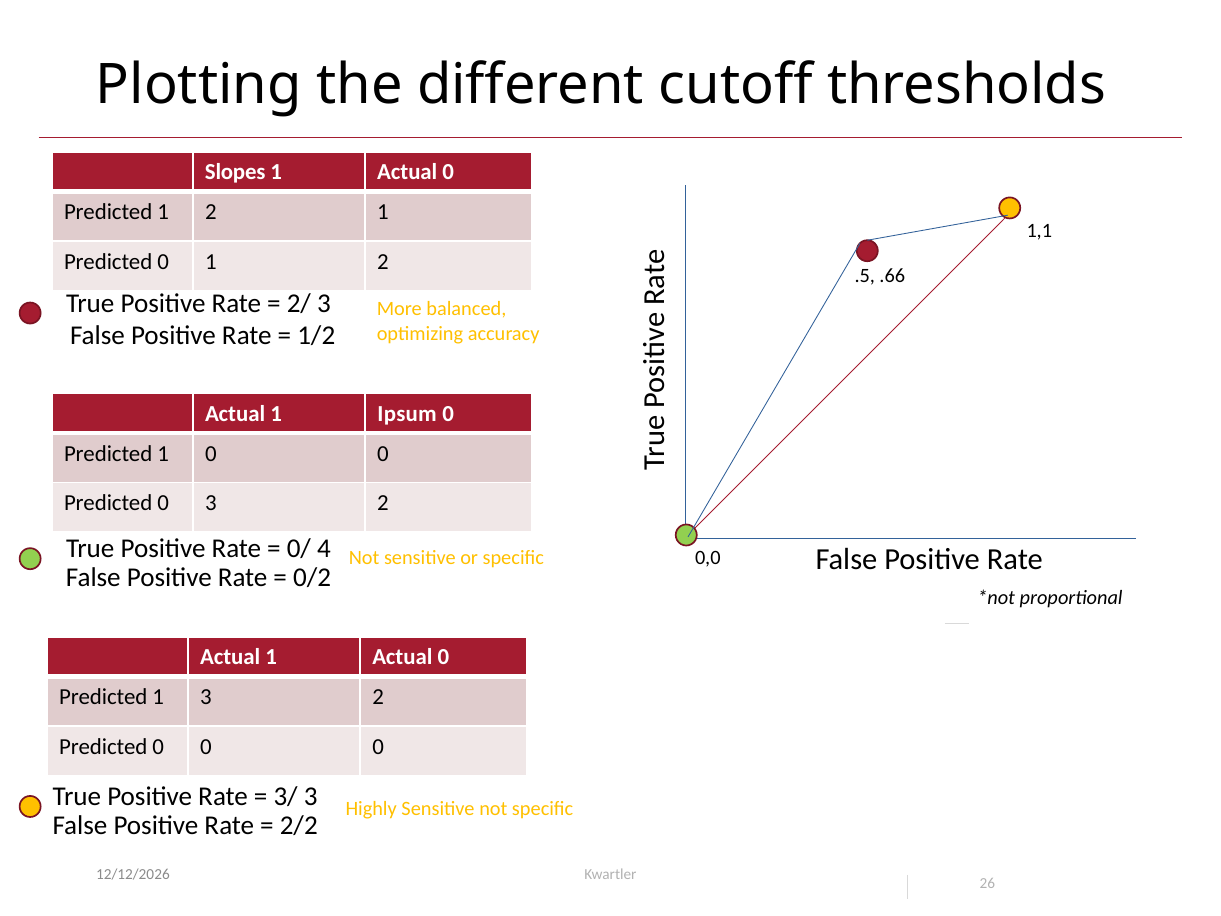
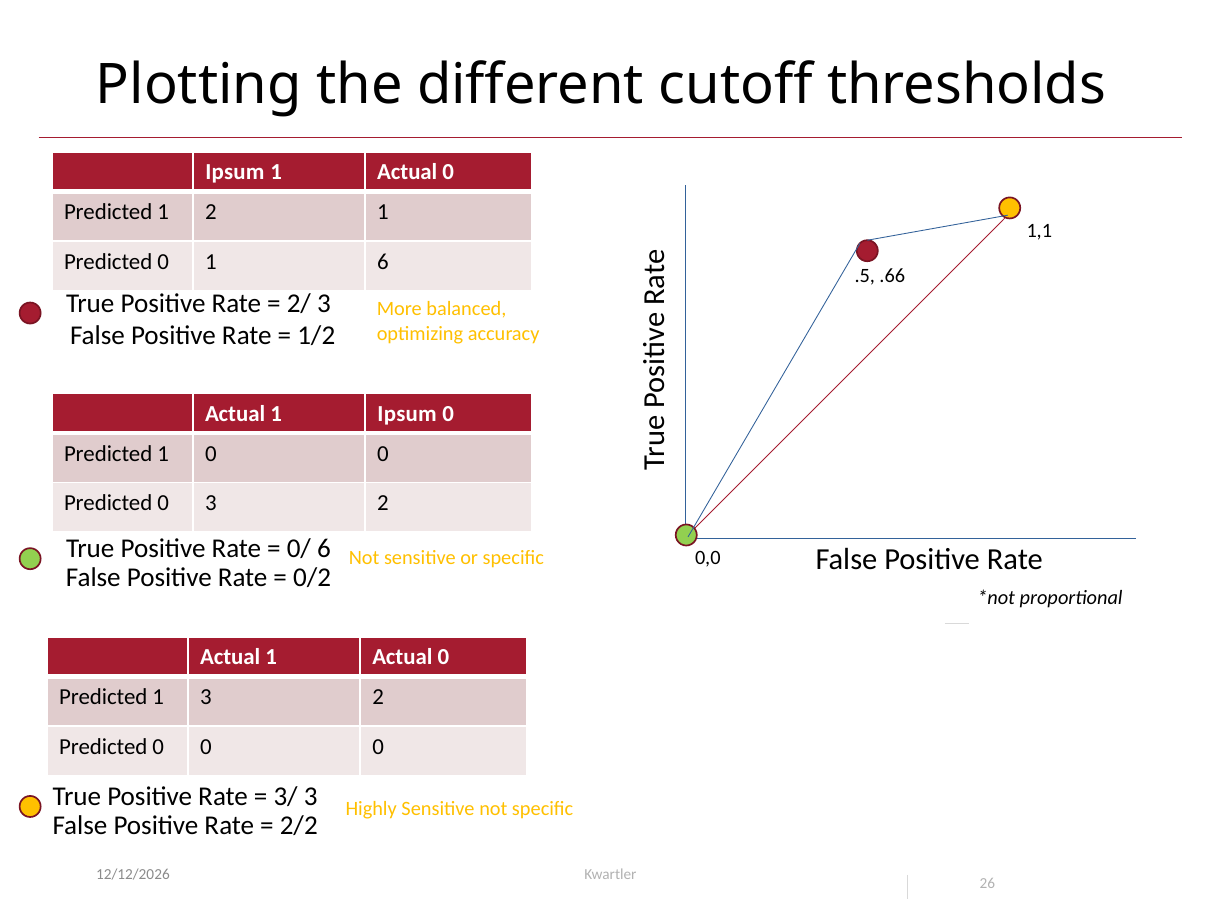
Slopes: Slopes -> Ipsum (235, 172)
0 1 2: 2 -> 6 (383, 261)
0/ 4: 4 -> 6 (324, 549)
